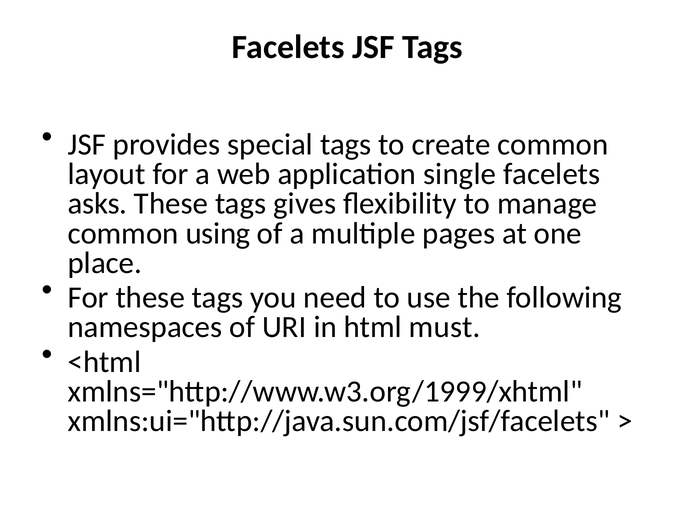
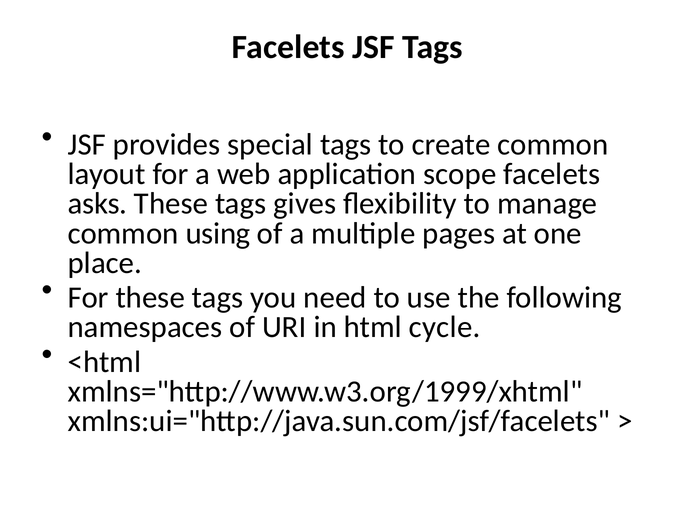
single: single -> scope (460, 174)
must: must -> cycle (445, 327)
